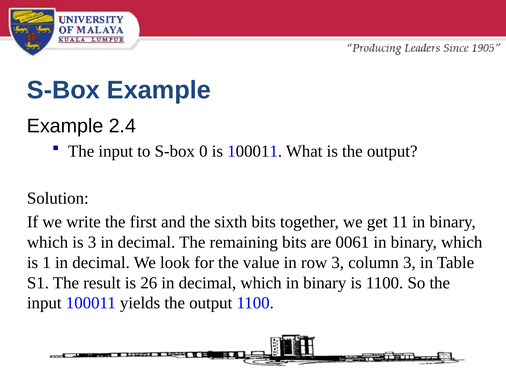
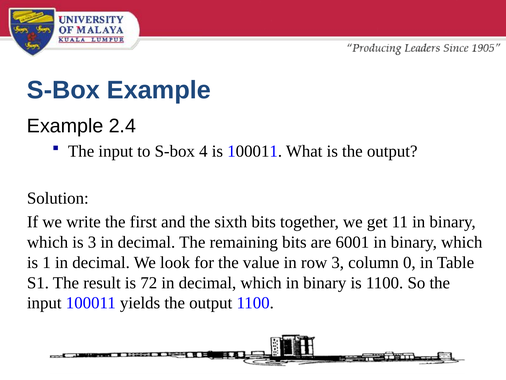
0: 0 -> 4 (203, 151)
0061: 0061 -> 6001 (352, 242)
column 3: 3 -> 0 (409, 262)
26: 26 -> 72 (149, 282)
